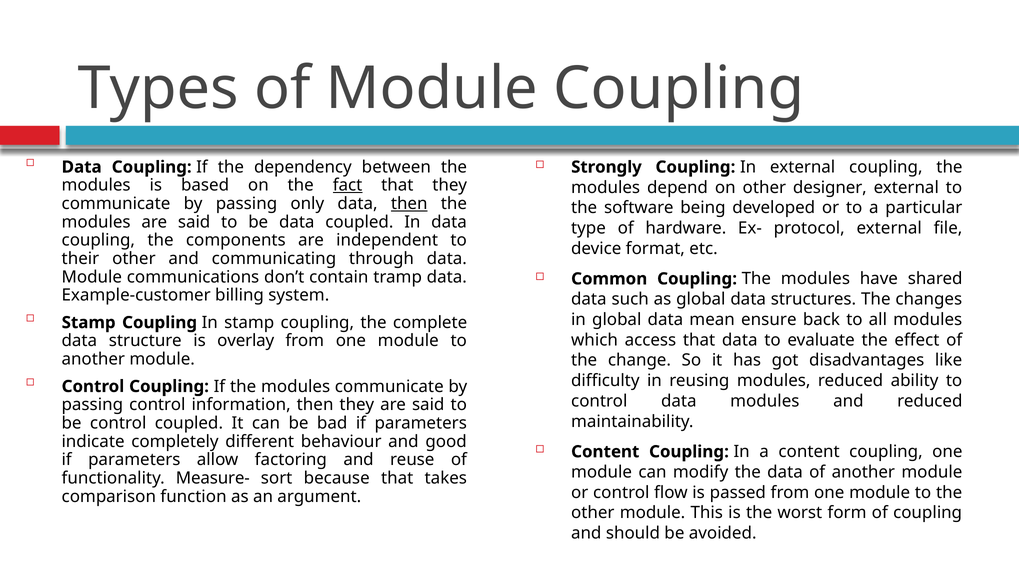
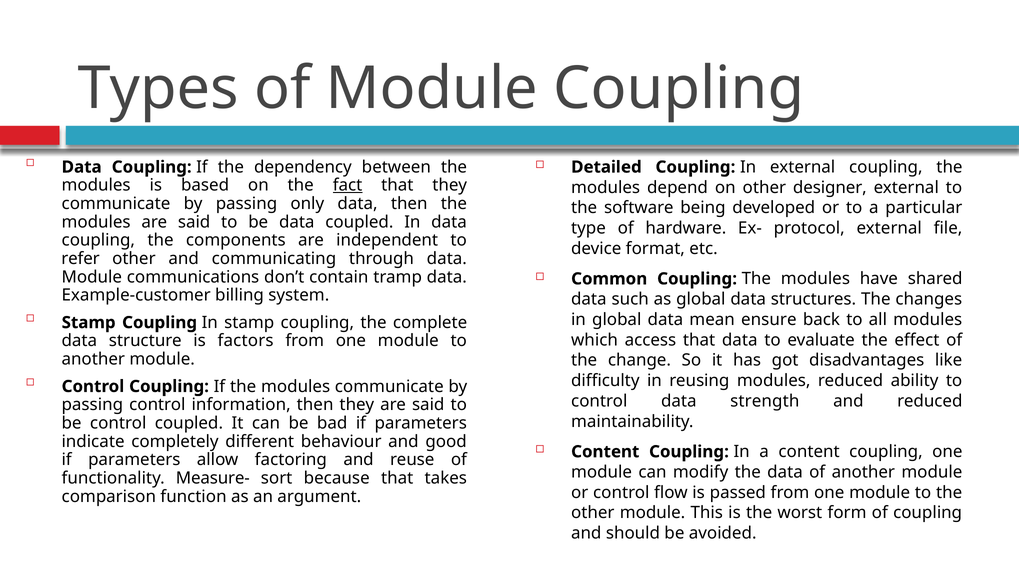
Strongly: Strongly -> Detailed (606, 167)
then underline: present -> none (409, 204)
their: their -> refer (81, 259)
overlay: overlay -> factors (246, 341)
data modules: modules -> strength (765, 401)
